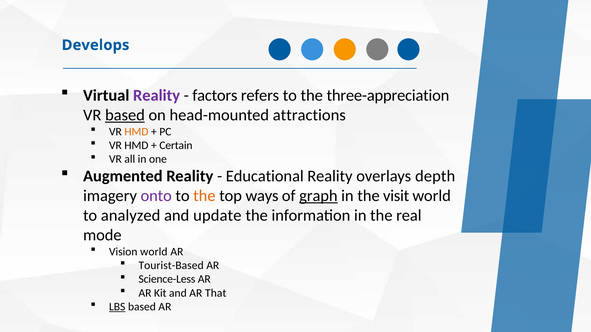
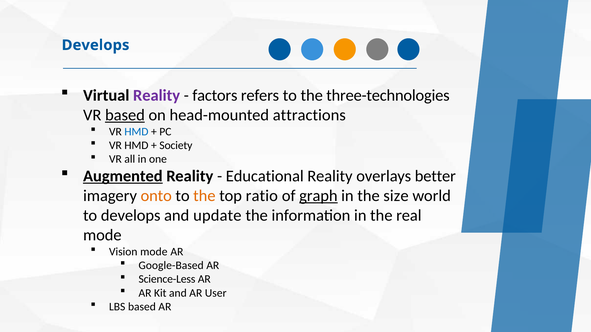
three-appreciation: three-appreciation -> three-technologies (388, 96)
HMD colour: orange -> blue (136, 132)
Certain: Certain -> Society (176, 146)
Augmented underline: none -> present (123, 176)
depth: depth -> better (435, 176)
onto colour: purple -> orange (156, 196)
ways: ways -> ratio (262, 196)
visit: visit -> size (396, 196)
to analyzed: analyzed -> develops (131, 216)
Vision world: world -> mode (154, 252)
Tourist-Based: Tourist-Based -> Google-Based (171, 266)
That: That -> User (216, 293)
LBS underline: present -> none (117, 307)
